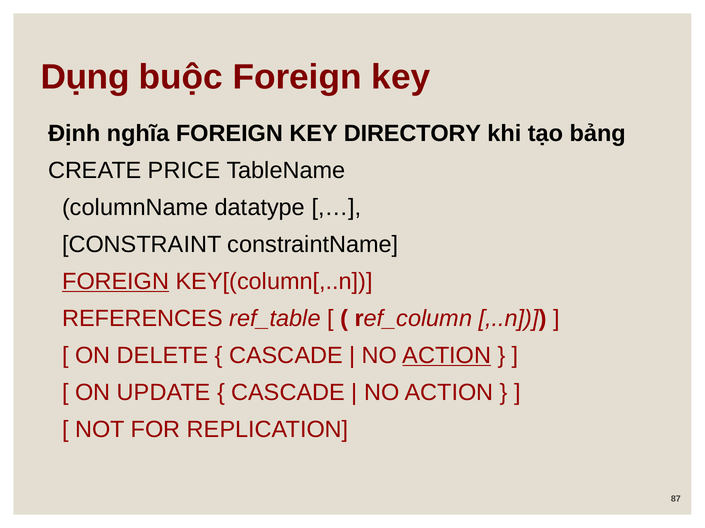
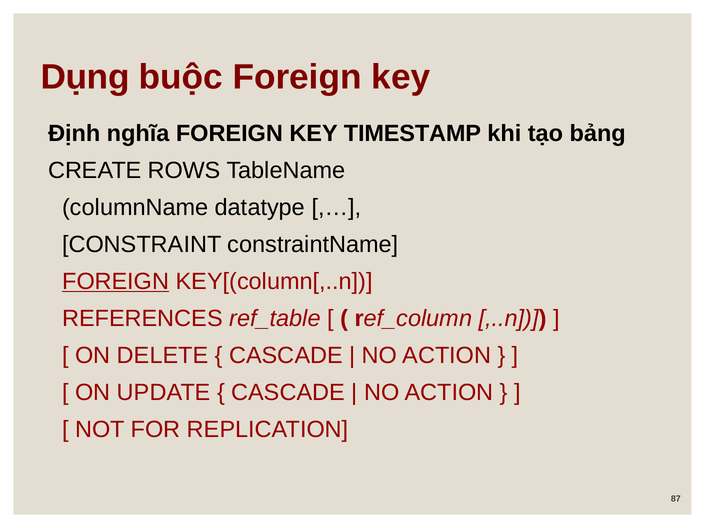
DIRECTORY: DIRECTORY -> TIMESTAMP (412, 134)
PRICE: PRICE -> ROWS (184, 171)
ACTION underline: present -> none (447, 356)
